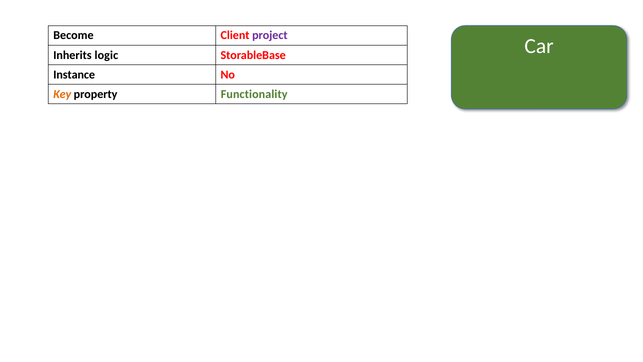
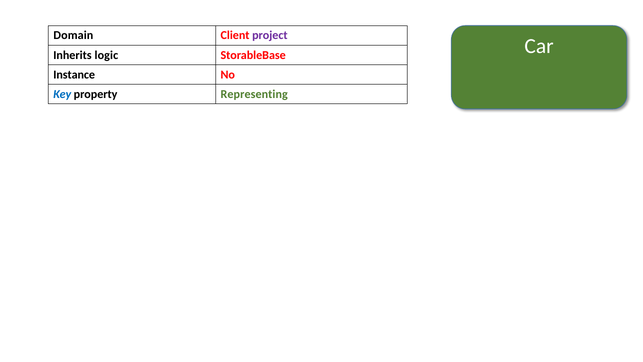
Become: Become -> Domain (73, 35)
Key colour: orange -> blue (62, 94)
Functionality: Functionality -> Representing (254, 94)
